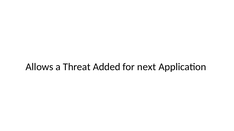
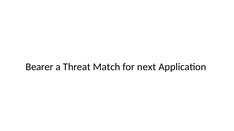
Allows: Allows -> Bearer (39, 67)
Added: Added -> Match (107, 67)
